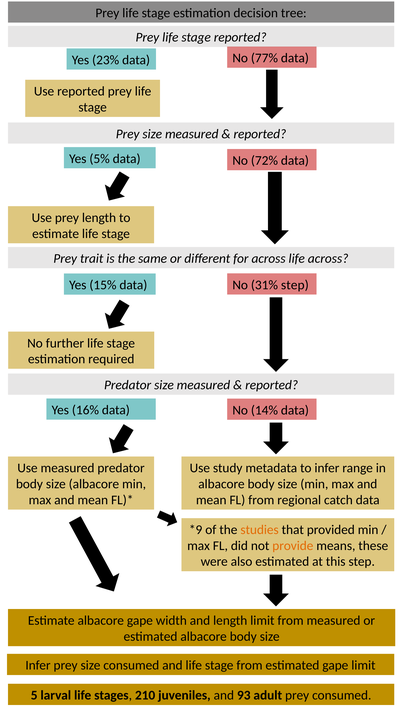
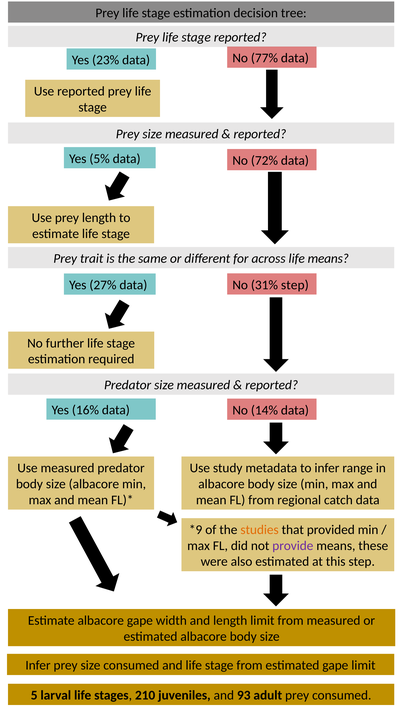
life across: across -> means (328, 259)
15%: 15% -> 27% (103, 285)
provide colour: orange -> purple (293, 546)
